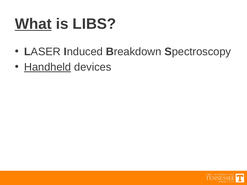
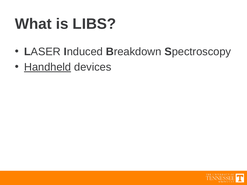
What underline: present -> none (33, 24)
